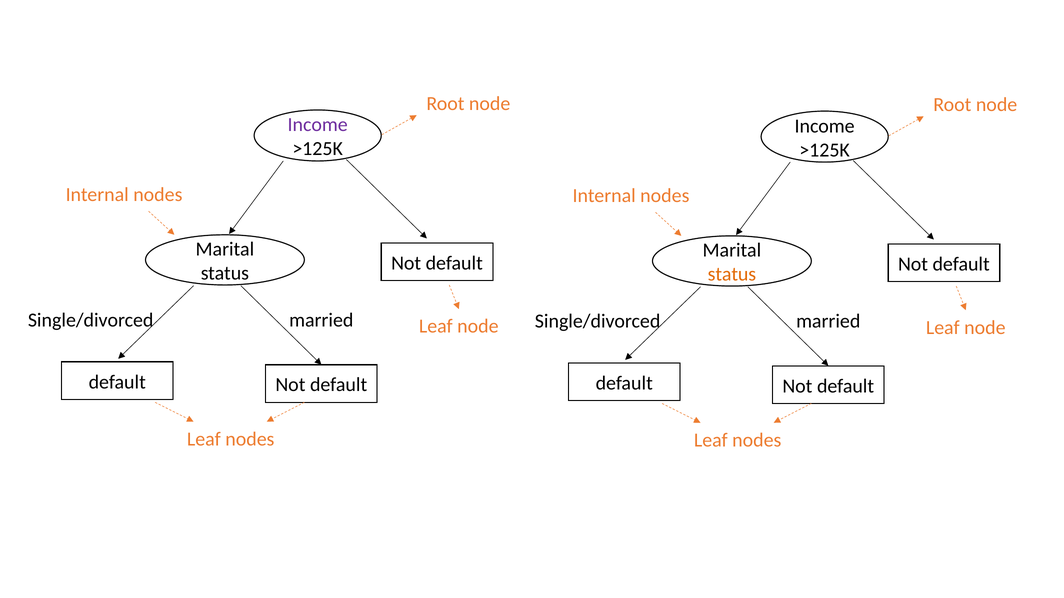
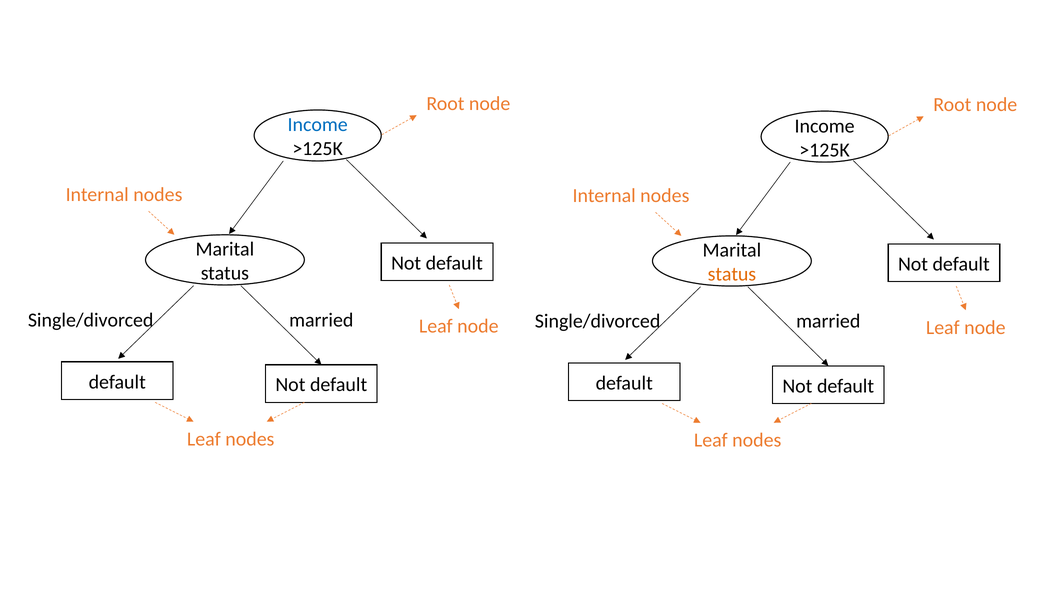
Income colour: purple -> blue (318, 125)
